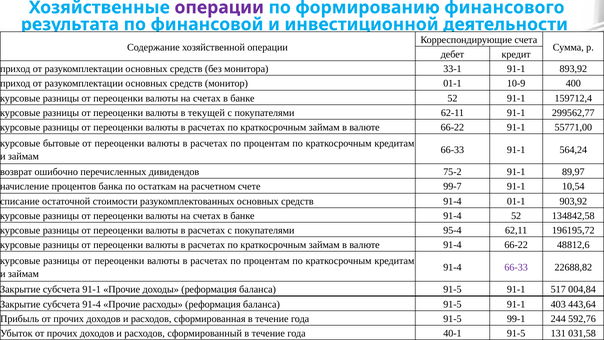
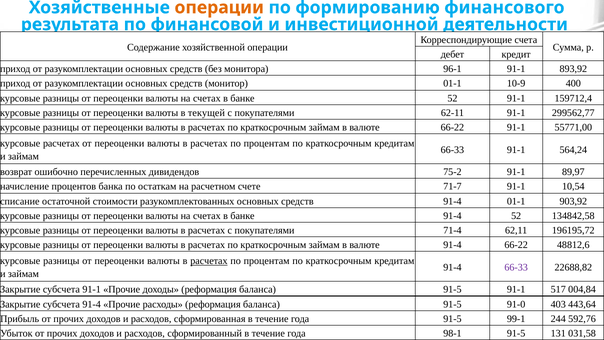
операции colour: purple -> orange (219, 8)
33-1: 33-1 -> 96-1 (452, 69)
курсовые бытовые: бытовые -> расчетах (61, 143)
99-7: 99-7 -> 71-7 (452, 187)
95-4: 95-4 -> 71-4 (452, 230)
расчетах underline: none -> present (209, 261)
91-1: 91-1 -> 91-0 (516, 304)
40-1: 40-1 -> 98-1 (452, 333)
